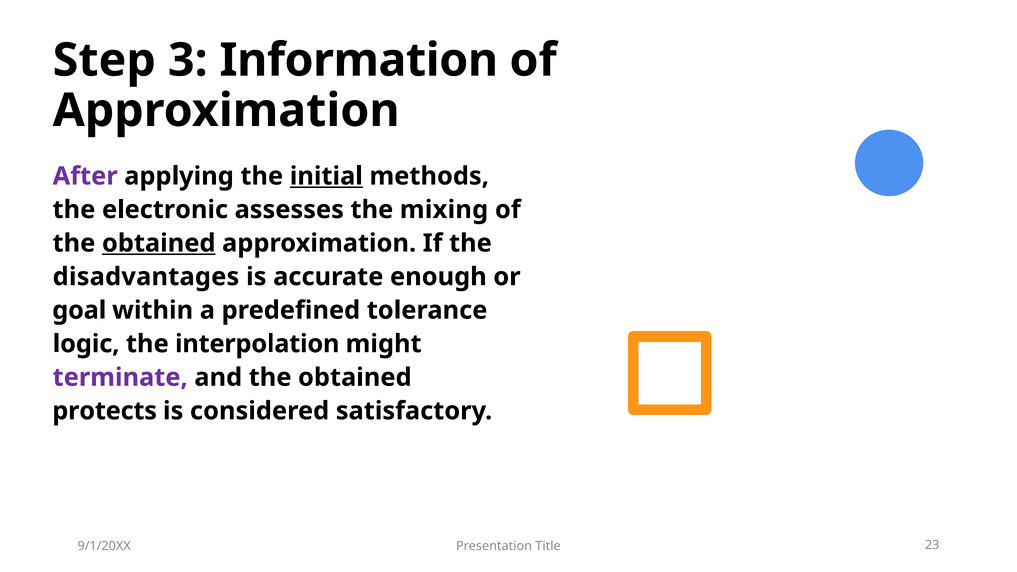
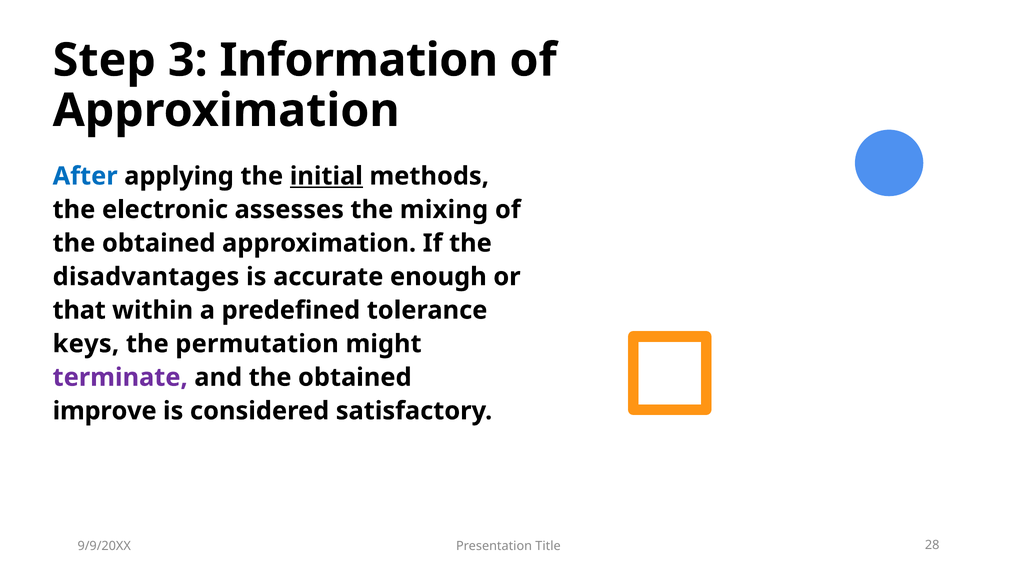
After colour: purple -> blue (85, 176)
obtained underline: present -> none (159, 243)
goal: goal -> that (79, 310)
logic: logic -> keys (86, 344)
interpolation: interpolation -> permutation (257, 344)
protects: protects -> improve (105, 411)
9/1/20XX: 9/1/20XX -> 9/9/20XX (104, 546)
23: 23 -> 28 (932, 545)
